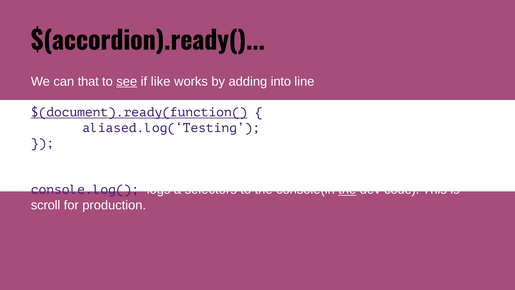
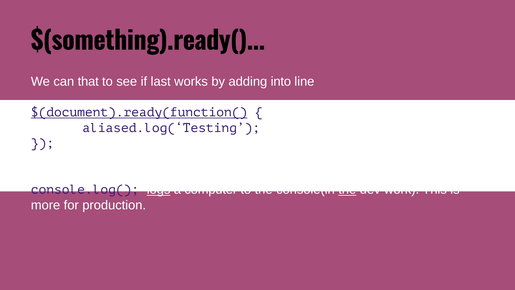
$(accordion).ready(: $(accordion).ready( -> $(something).ready( (148, 41)
see underline: present -> none (127, 81)
like: like -> last (161, 81)
logs underline: none -> present (159, 190)
selectors: selectors -> computer (211, 190)
code: code -> work (402, 190)
scroll: scroll -> more (46, 205)
